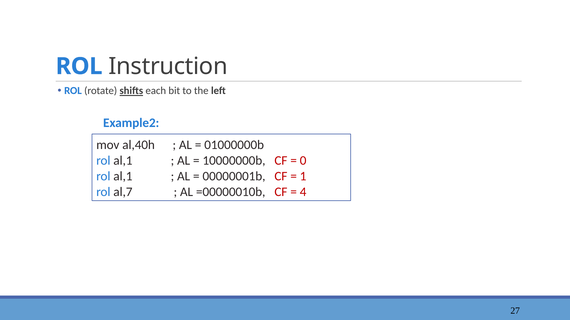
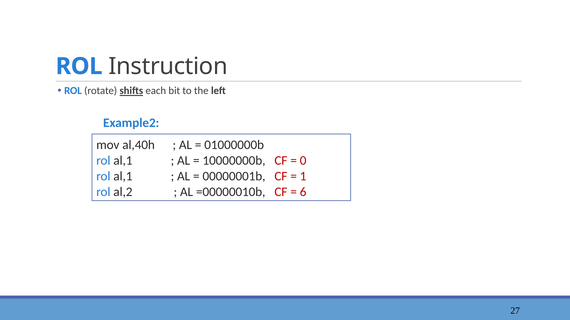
al,7: al,7 -> al,2 (123, 192)
4: 4 -> 6 (303, 192)
